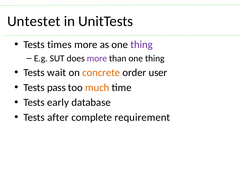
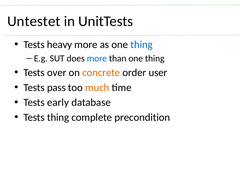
times: times -> heavy (60, 45)
thing colour: purple -> blue (142, 45)
more colour: purple -> blue (97, 58)
wait: wait -> over (57, 73)
Tests after: after -> thing (58, 117)
requirement: requirement -> precondition (142, 117)
